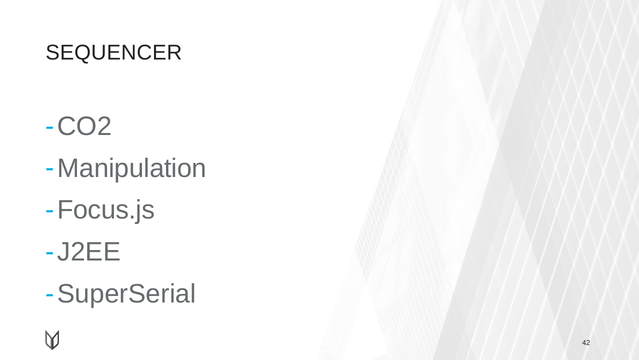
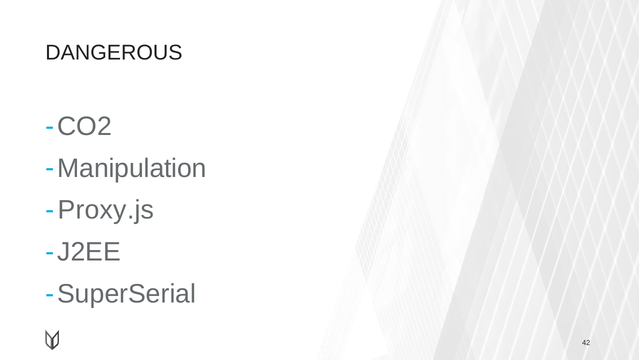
SEQUENCER: SEQUENCER -> DANGEROUS (114, 53)
Focus.js: Focus.js -> Proxy.js (106, 210)
